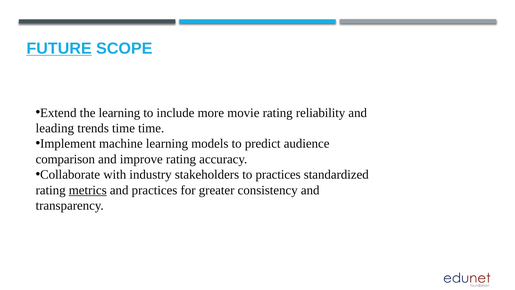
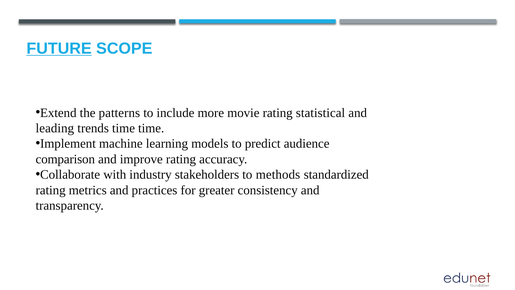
the learning: learning -> patterns (119, 113)
reliability: reliability -> statistical (321, 113)
to practices: practices -> methods (278, 174)
metrics underline: present -> none (88, 190)
